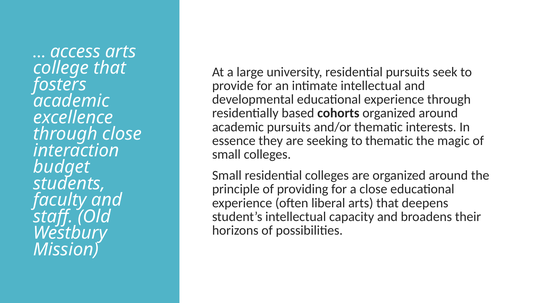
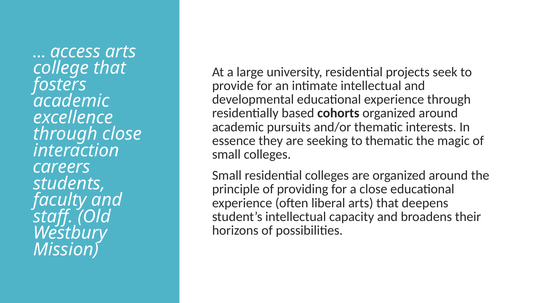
residential pursuits: pursuits -> projects (408, 72)
budget: budget -> careers (62, 167)
